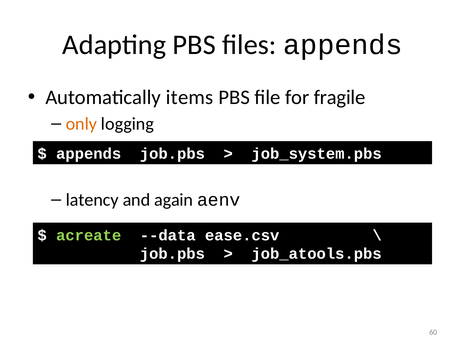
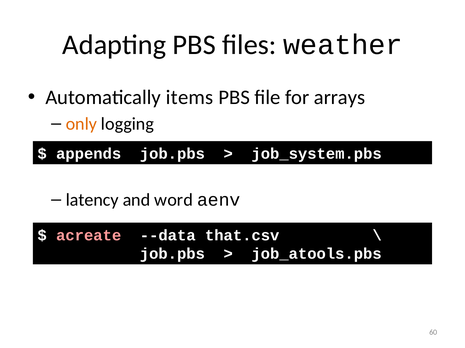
files appends: appends -> weather (343, 45)
fragile: fragile -> arrays (340, 98)
again: again -> word (174, 200)
acreate colour: light green -> pink (89, 236)
ease.csv: ease.csv -> that.csv (242, 236)
